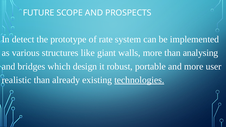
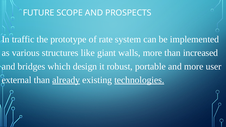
detect: detect -> traffic (23, 39)
analysing: analysing -> increased (201, 53)
realistic: realistic -> external (17, 80)
already underline: none -> present (66, 80)
